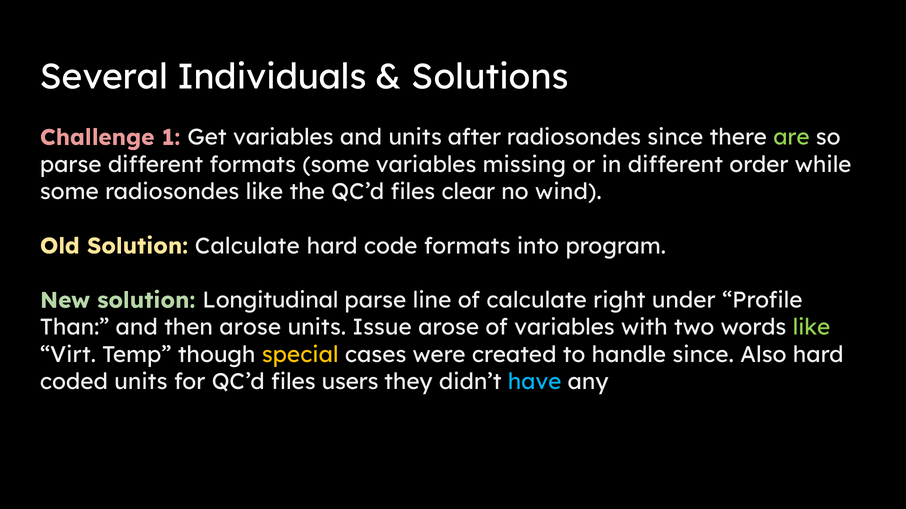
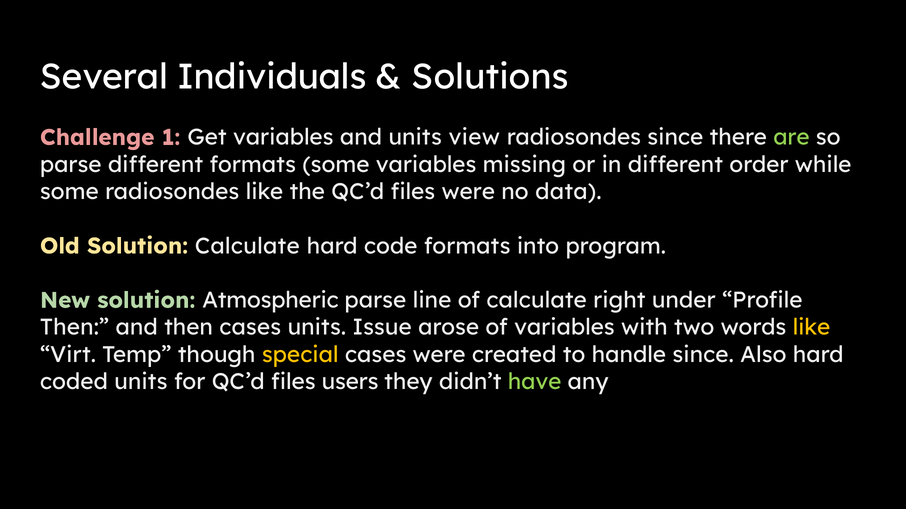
after: after -> view (474, 138)
files clear: clear -> were (468, 192)
wind: wind -> data (568, 192)
Longitudinal: Longitudinal -> Atmospheric (270, 301)
Than: Than -> Then (75, 328)
then arose: arose -> cases (250, 328)
like colour: light green -> yellow (811, 328)
have colour: light blue -> light green (535, 382)
